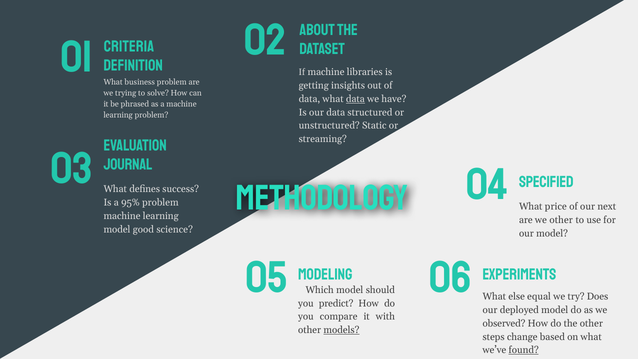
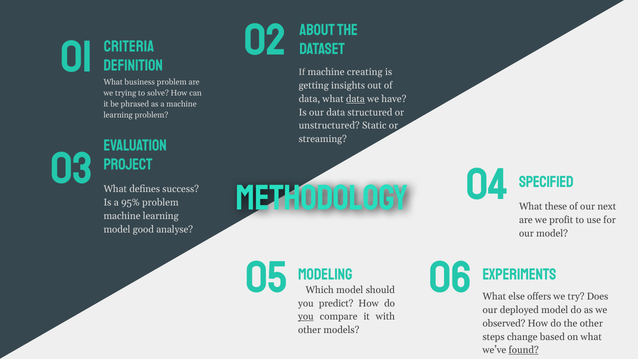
libraries: libraries -> creating (365, 72)
JOURNAL: JOURNAL -> PROJECT (128, 164)
price: price -> these (556, 207)
we other: other -> profit (561, 220)
science: science -> analyse (175, 229)
equal: equal -> offers (539, 296)
you underline: none -> present (306, 317)
models underline: present -> none (341, 330)
